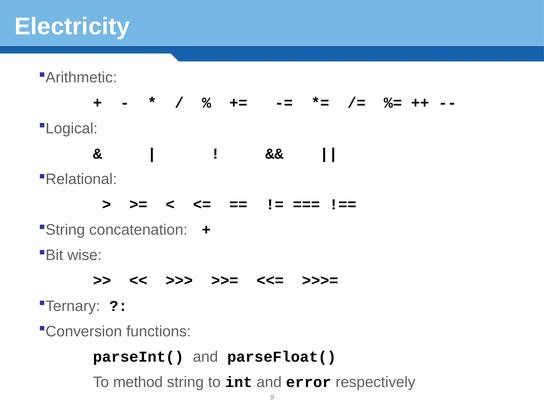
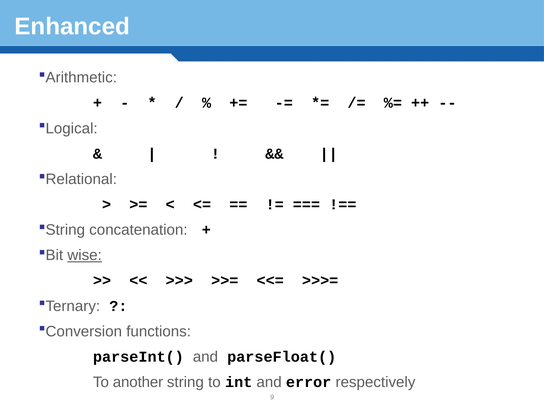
Electricity: Electricity -> Enhanced (72, 27)
wise underline: none -> present (85, 255)
method: method -> another (138, 382)
